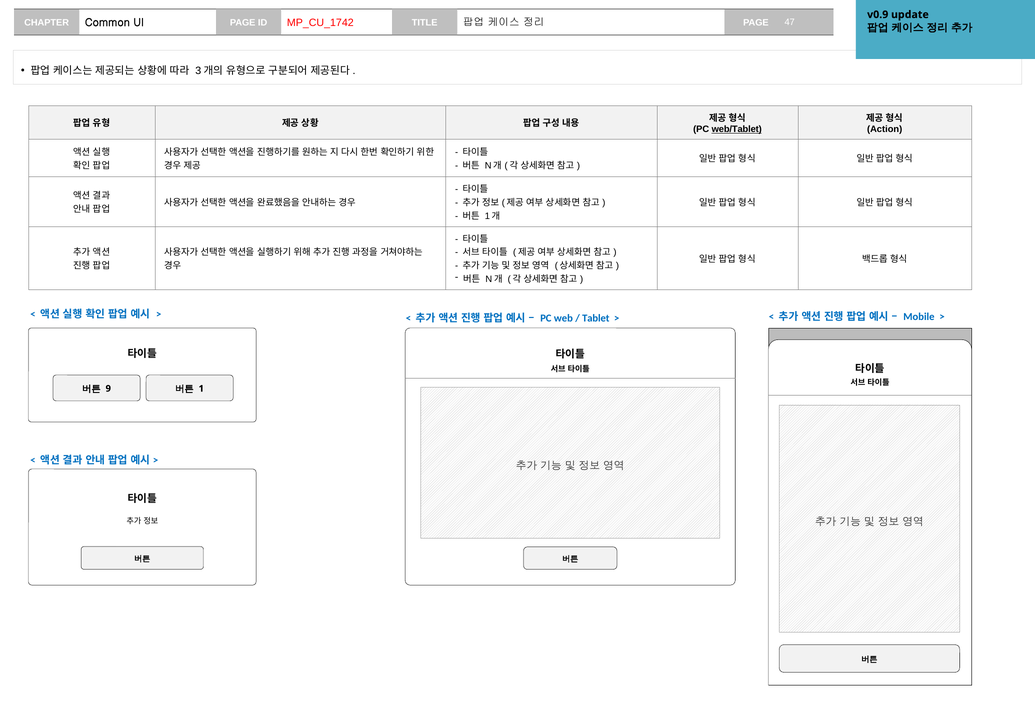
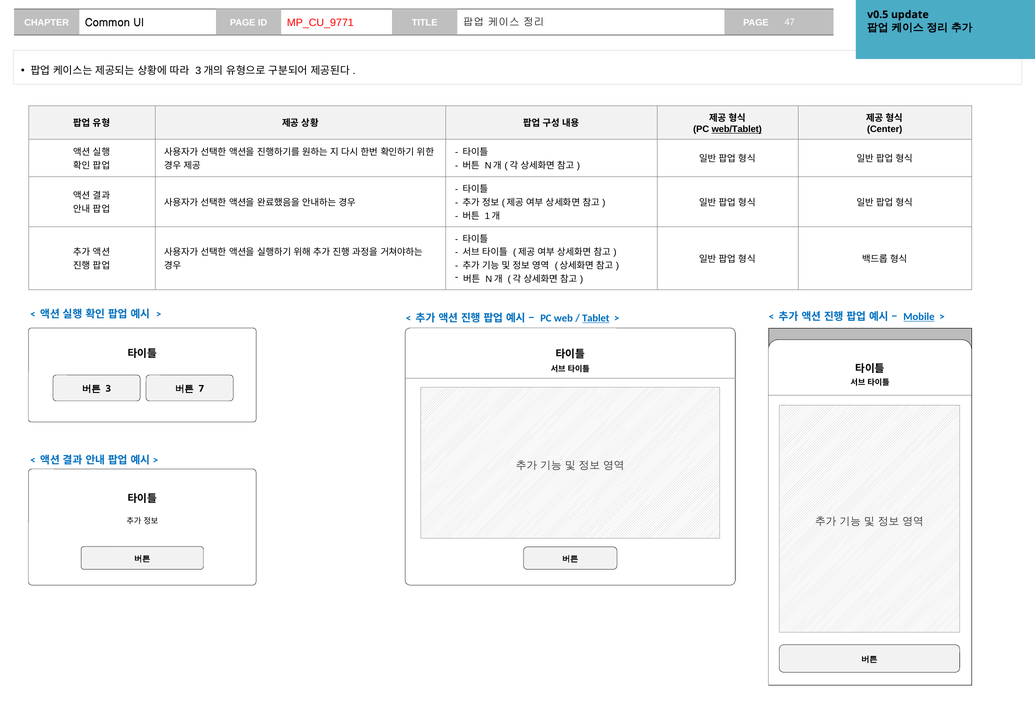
v0.9: v0.9 -> v0.5 (878, 15)
MP_CU_1742: MP_CU_1742 -> MP_CU_9771 (320, 23)
Action: Action -> Center (885, 129)
Tablet underline: none -> present (596, 319)
Mobile underline: none -> present (919, 317)
9: 9 -> 3 (108, 389)
1: 1 -> 7 (201, 389)
